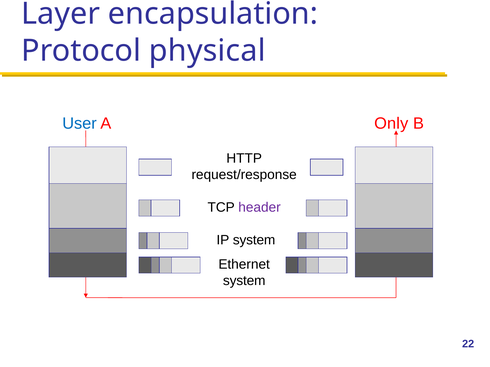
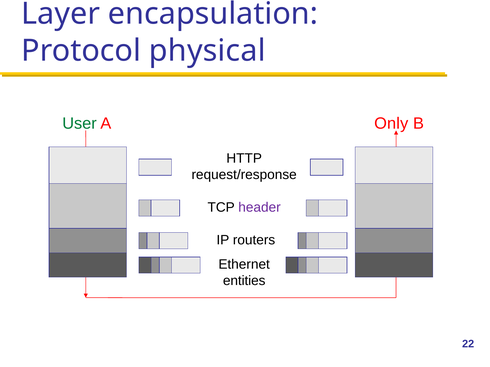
User colour: blue -> green (80, 124)
IP system: system -> routers (254, 240)
system: system -> entities (244, 281)
